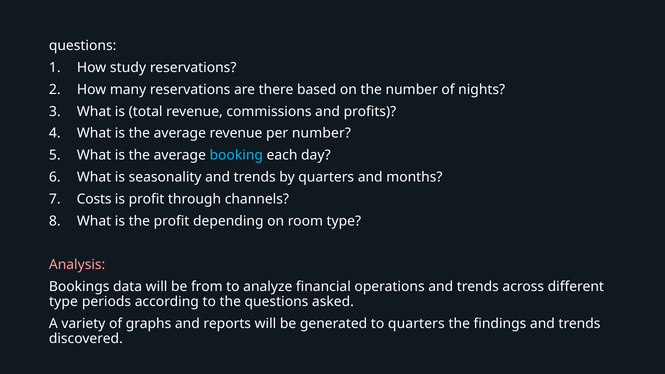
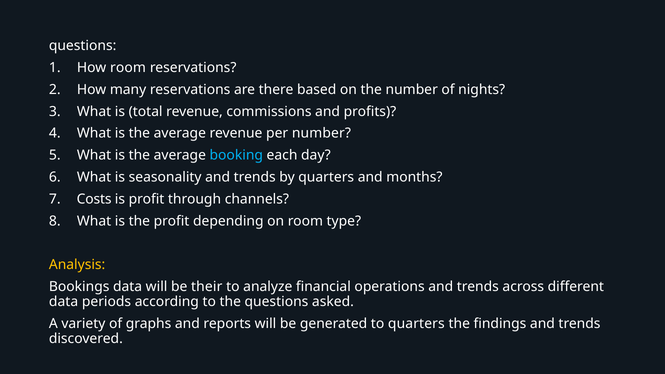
How study: study -> room (128, 68)
Analysis colour: pink -> yellow (77, 265)
from: from -> their (207, 287)
type: type -> data (64, 302)
